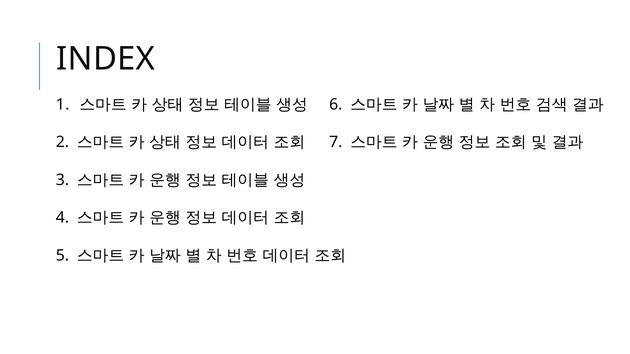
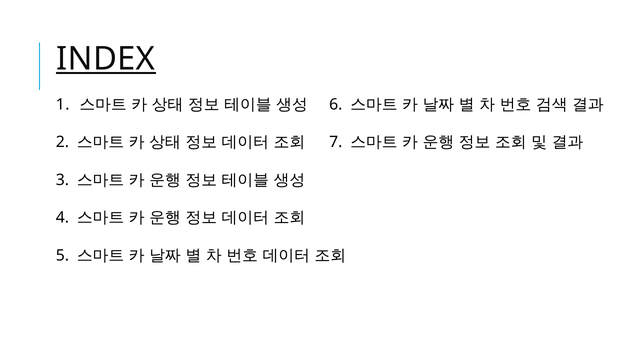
INDEX underline: none -> present (106, 59)
